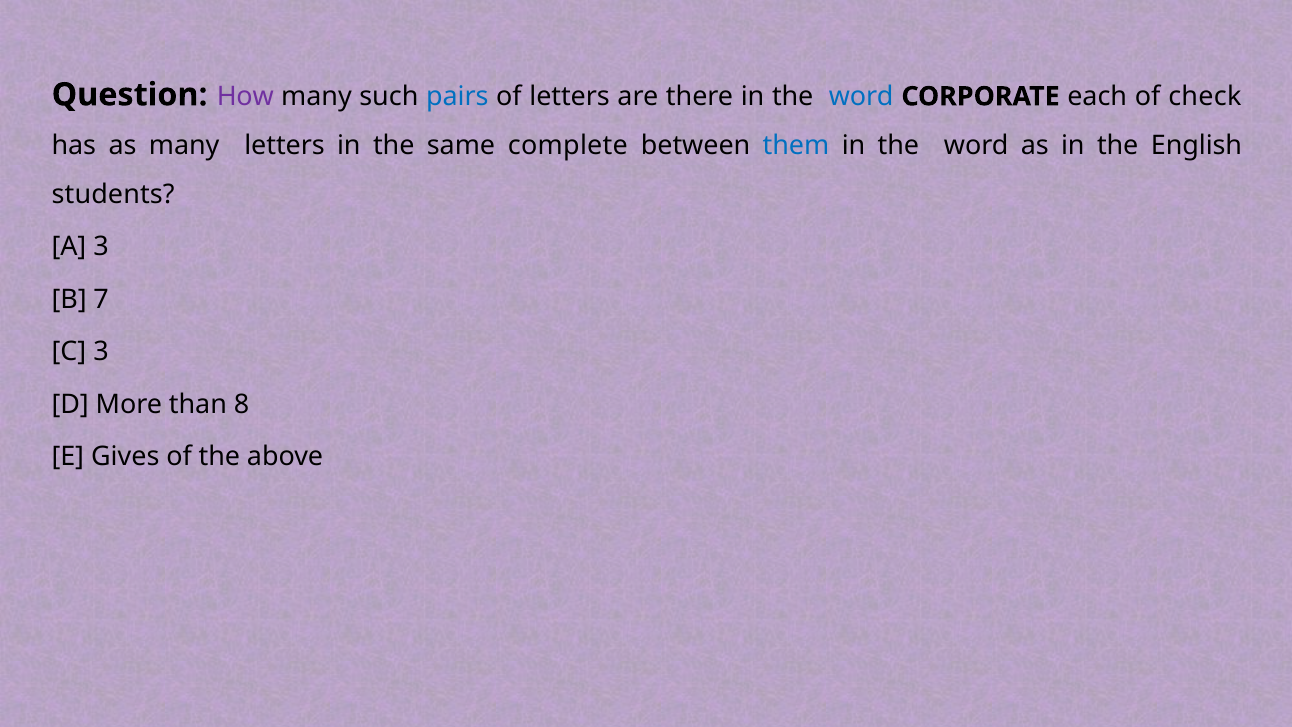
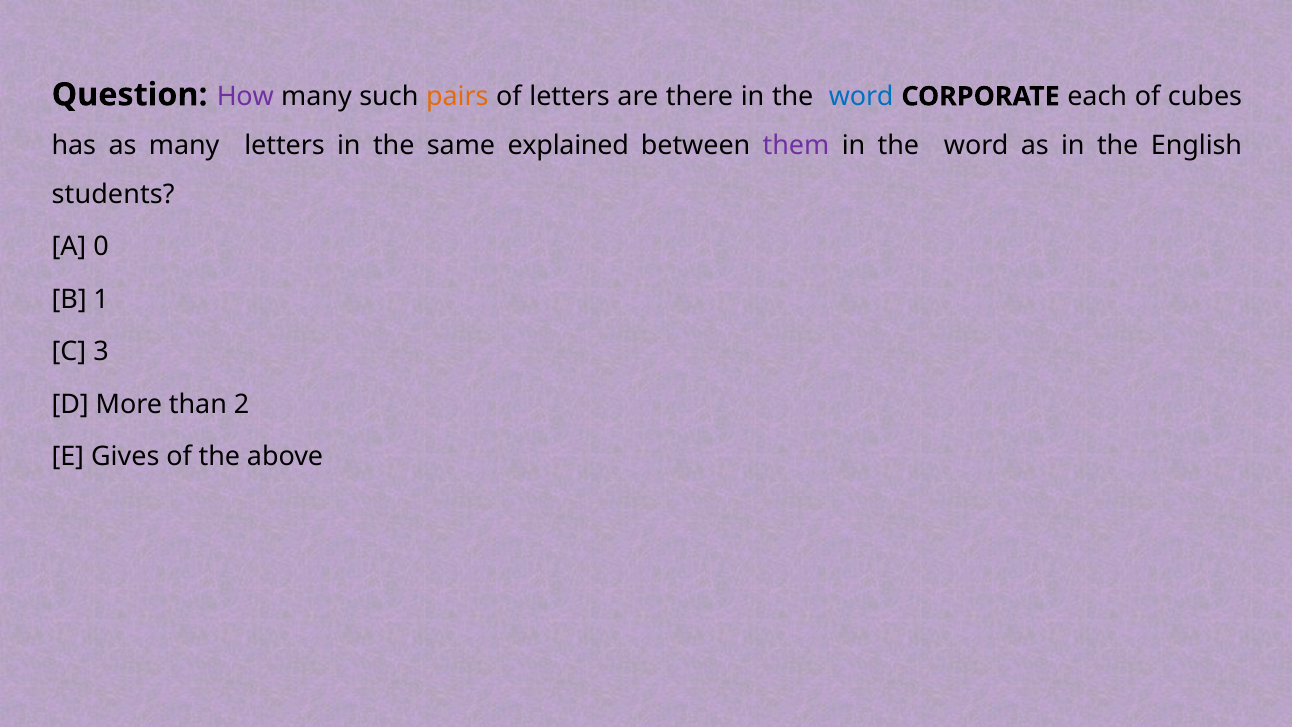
pairs colour: blue -> orange (457, 96)
check: check -> cubes (1205, 96)
complete: complete -> explained (568, 146)
them colour: blue -> purple (796, 146)
A 3: 3 -> 0 (101, 247)
7: 7 -> 1 (101, 299)
8: 8 -> 2 (241, 404)
